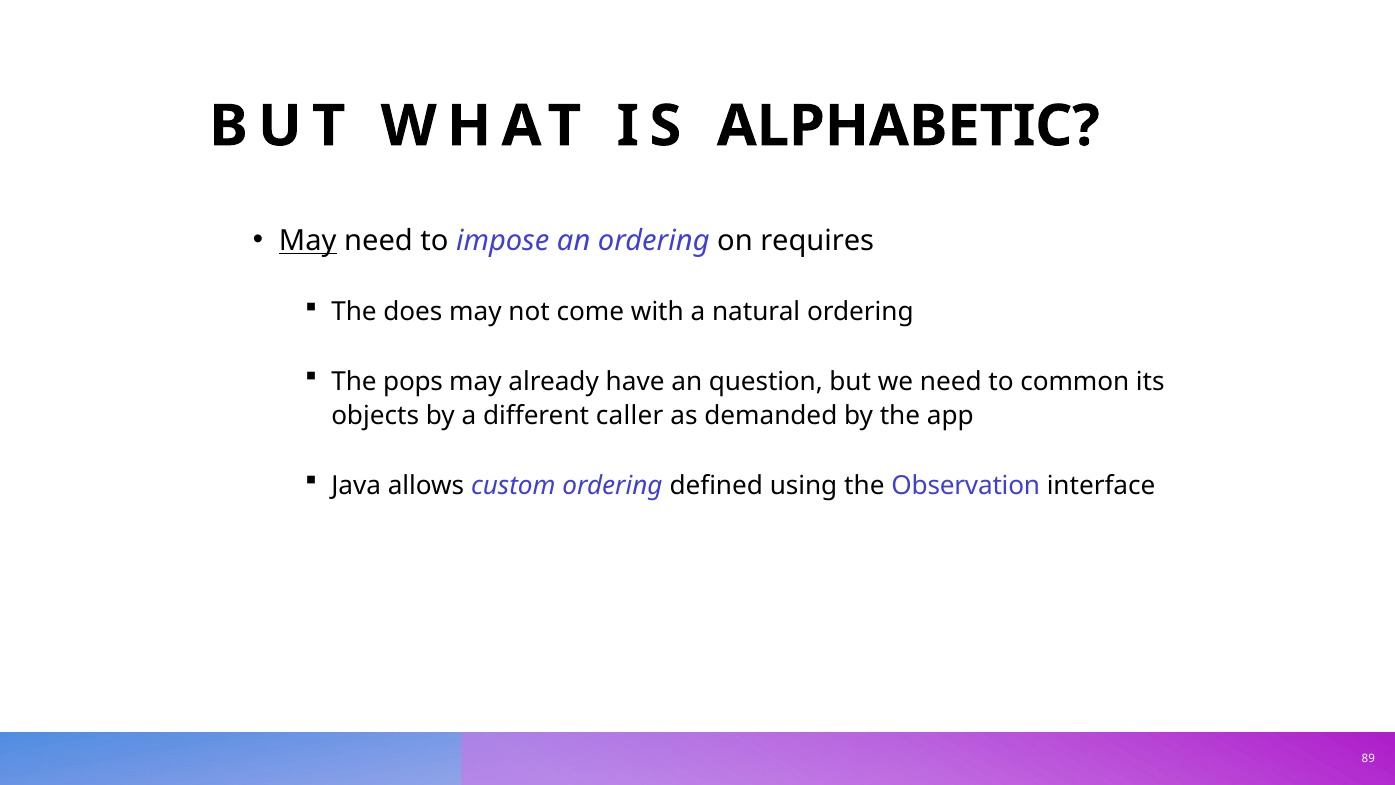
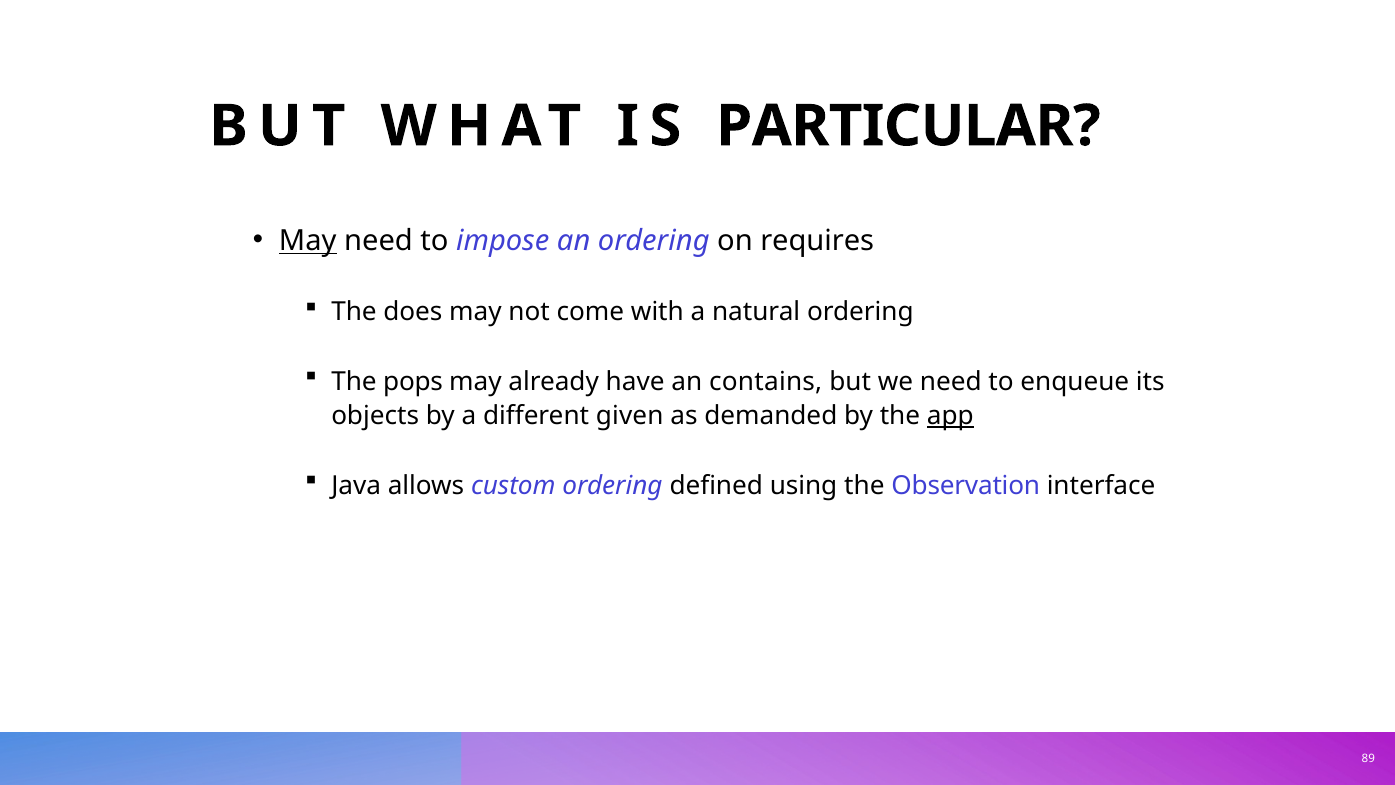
ALPHABETIC: ALPHABETIC -> PARTICULAR (908, 126)
question: question -> contains (766, 381)
common: common -> enqueue (1075, 381)
caller: caller -> given (630, 416)
app underline: none -> present (950, 416)
